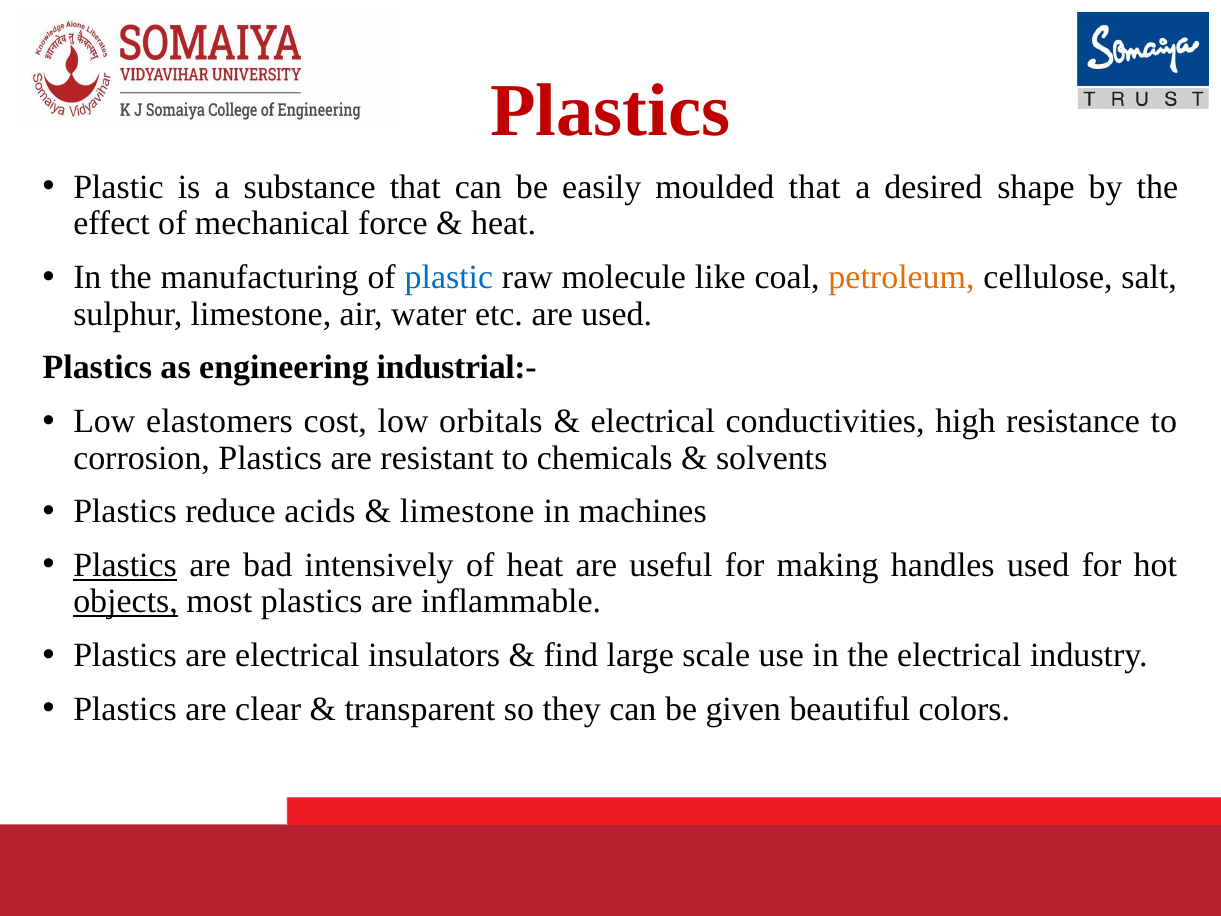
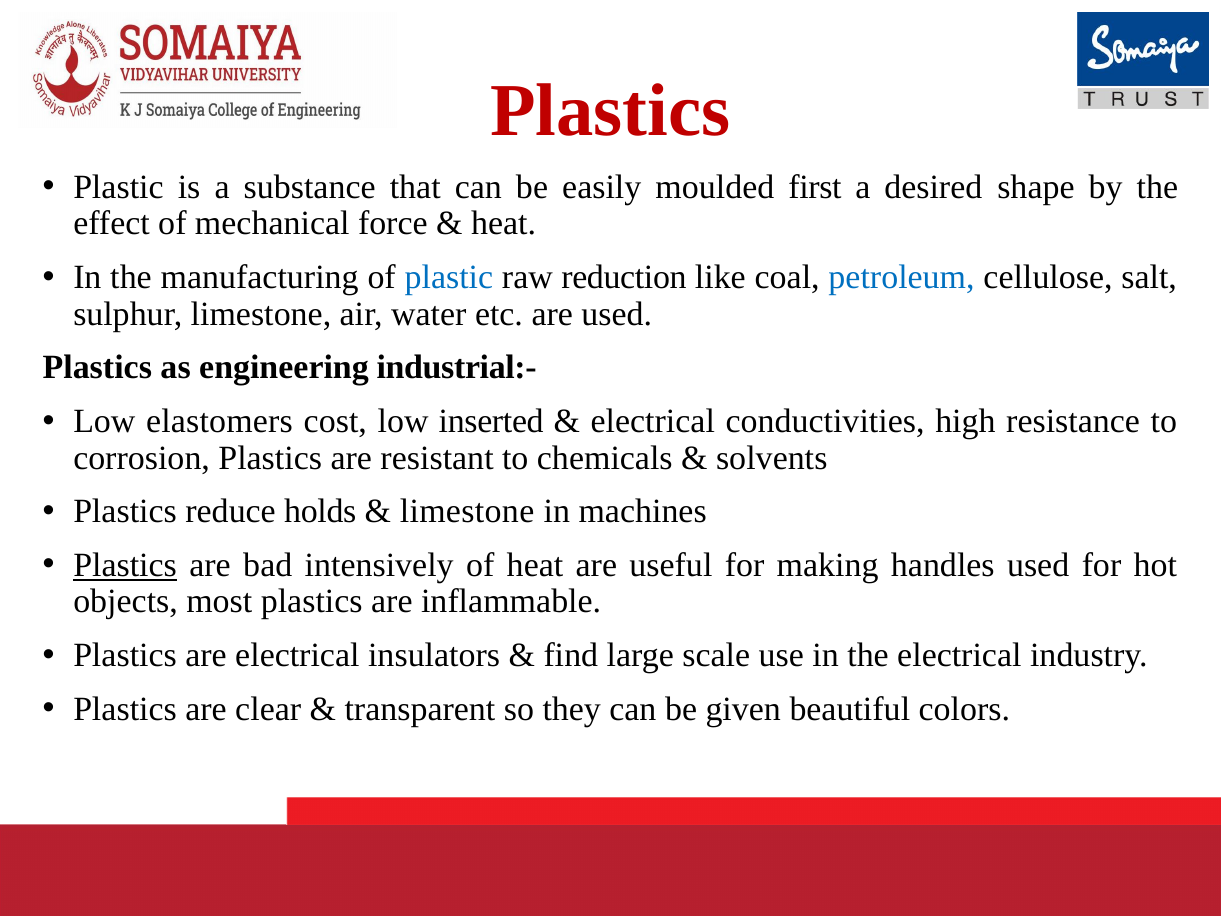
moulded that: that -> first (815, 187)
molecule: molecule -> reduction (624, 277)
petroleum colour: orange -> blue (902, 277)
orbitals: orbitals -> inserted (491, 421)
acids: acids -> holds (320, 511)
objects underline: present -> none (126, 602)
